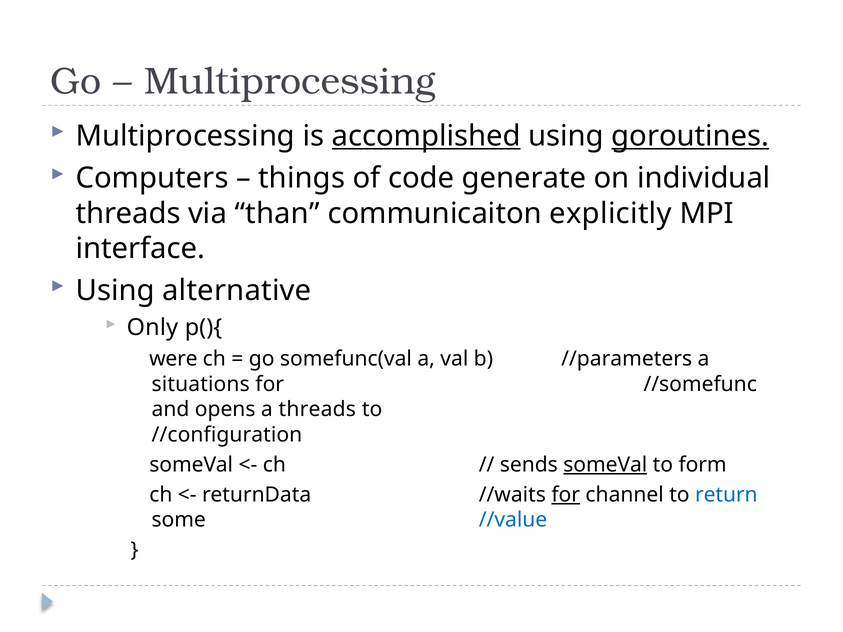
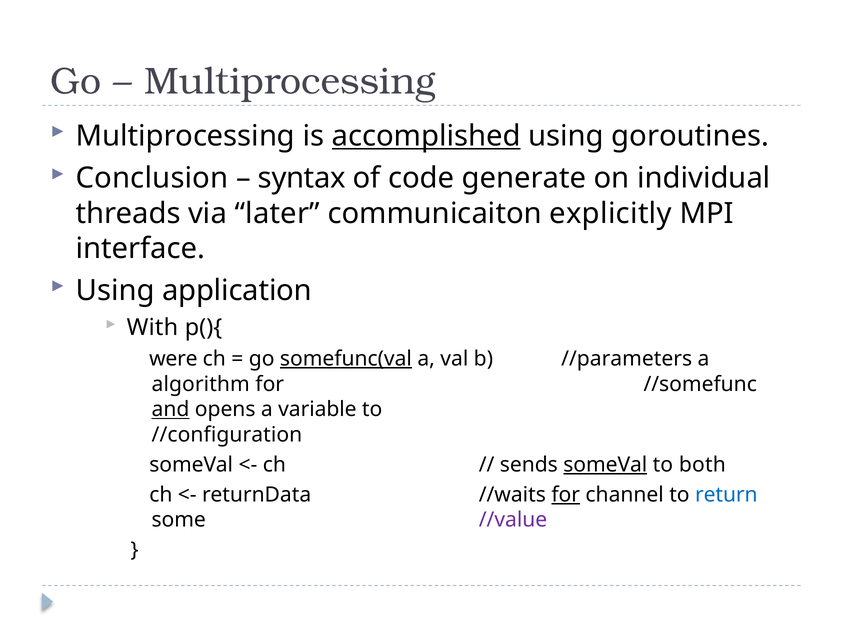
goroutines underline: present -> none (690, 136)
Computers: Computers -> Conclusion (152, 178)
things: things -> syntax (302, 178)
than: than -> later (277, 213)
alternative: alternative -> application (237, 291)
Only: Only -> With (152, 328)
somefunc(val underline: none -> present (346, 359)
situations: situations -> algorithm (201, 384)
and underline: none -> present (170, 410)
a threads: threads -> variable (317, 410)
form: form -> both (702, 465)
//value colour: blue -> purple (513, 520)
